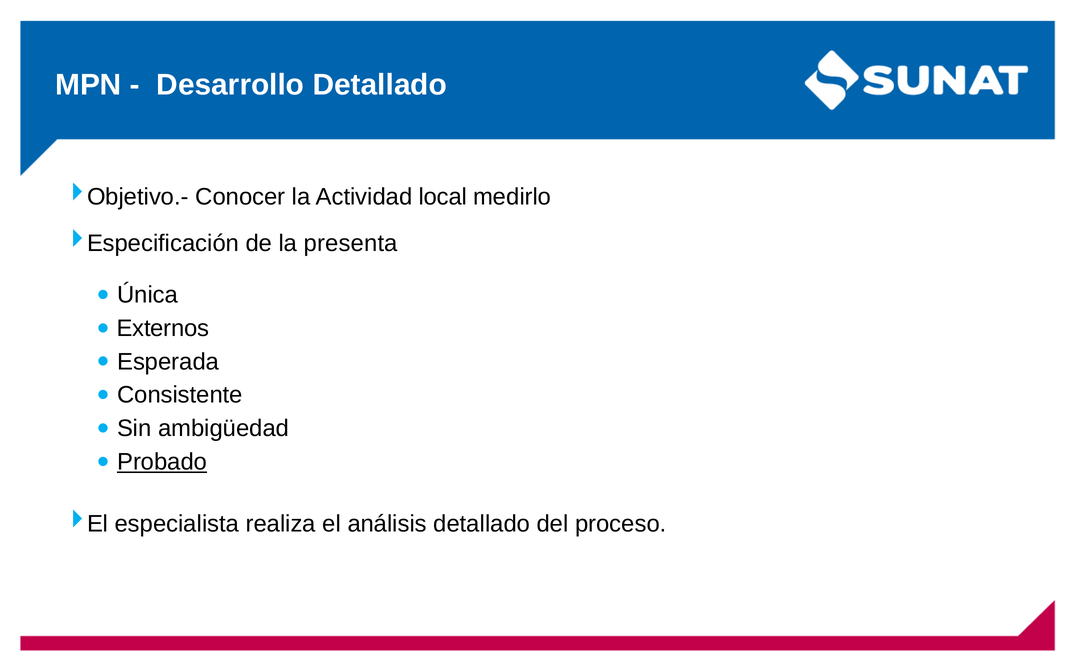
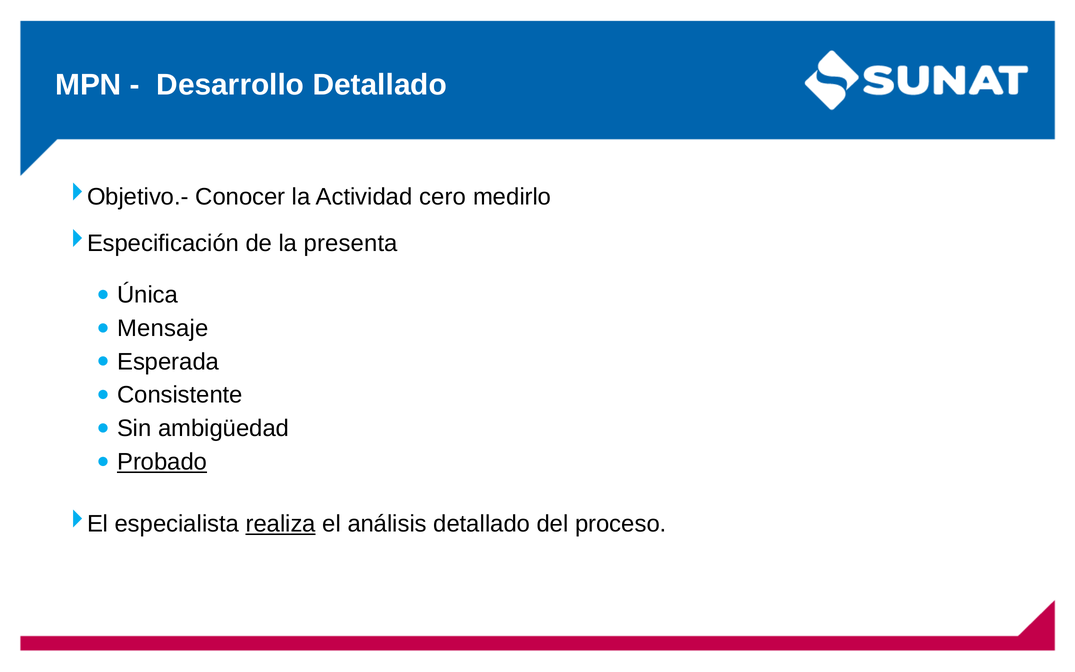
local: local -> cero (443, 197)
Externos: Externos -> Mensaje (163, 328)
realiza underline: none -> present (281, 524)
